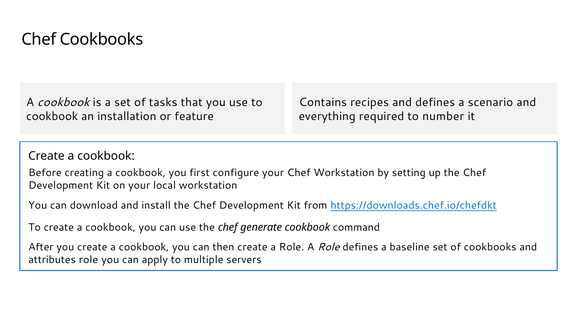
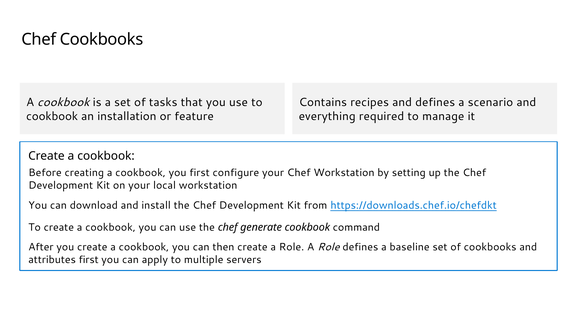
number: number -> manage (443, 117)
attributes role: role -> first (89, 260)
